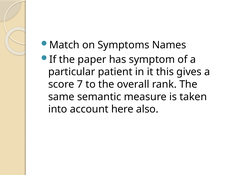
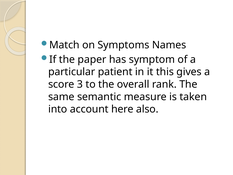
7: 7 -> 3 (80, 84)
